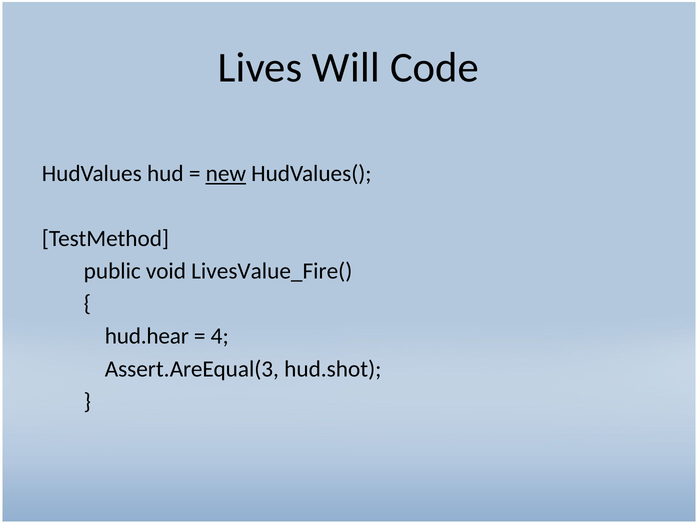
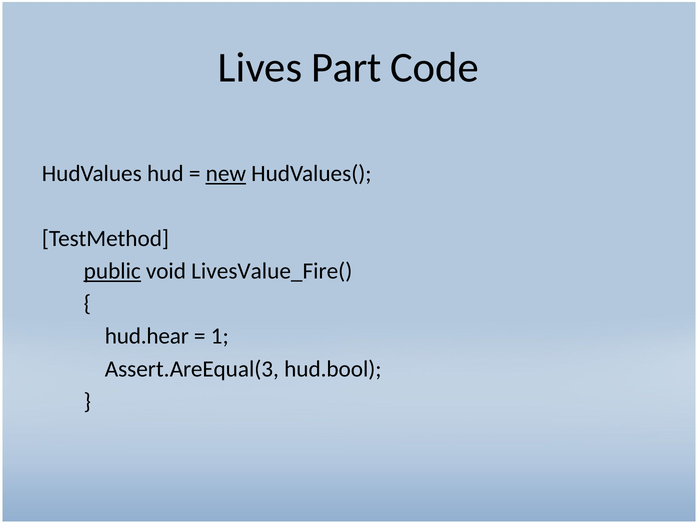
Will: Will -> Part (346, 67)
public underline: none -> present (112, 271)
4: 4 -> 1 (220, 336)
hud.shot: hud.shot -> hud.bool (333, 369)
